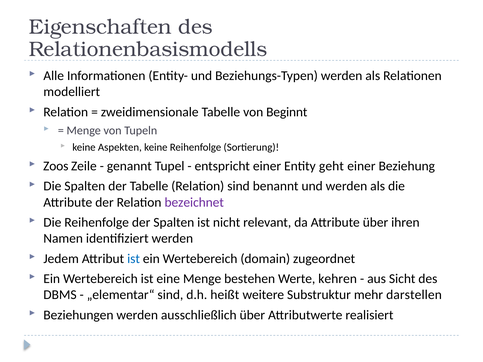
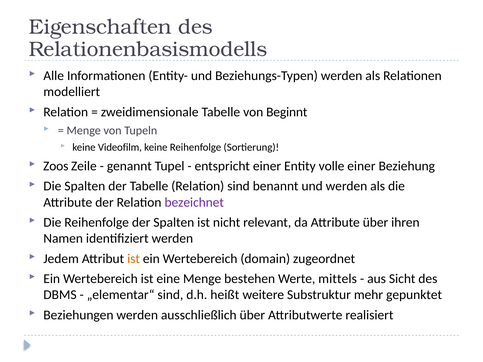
Aspekten: Aspekten -> Videofilm (120, 148)
geht: geht -> volle (332, 166)
ist colour: blue -> orange (134, 259)
kehren: kehren -> mittels (338, 279)
darstellen: darstellen -> gepunktet (414, 295)
